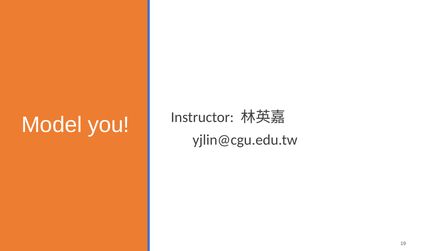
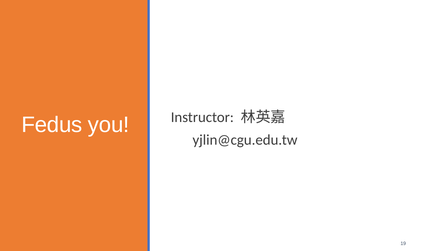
Model: Model -> Fedus (52, 125)
